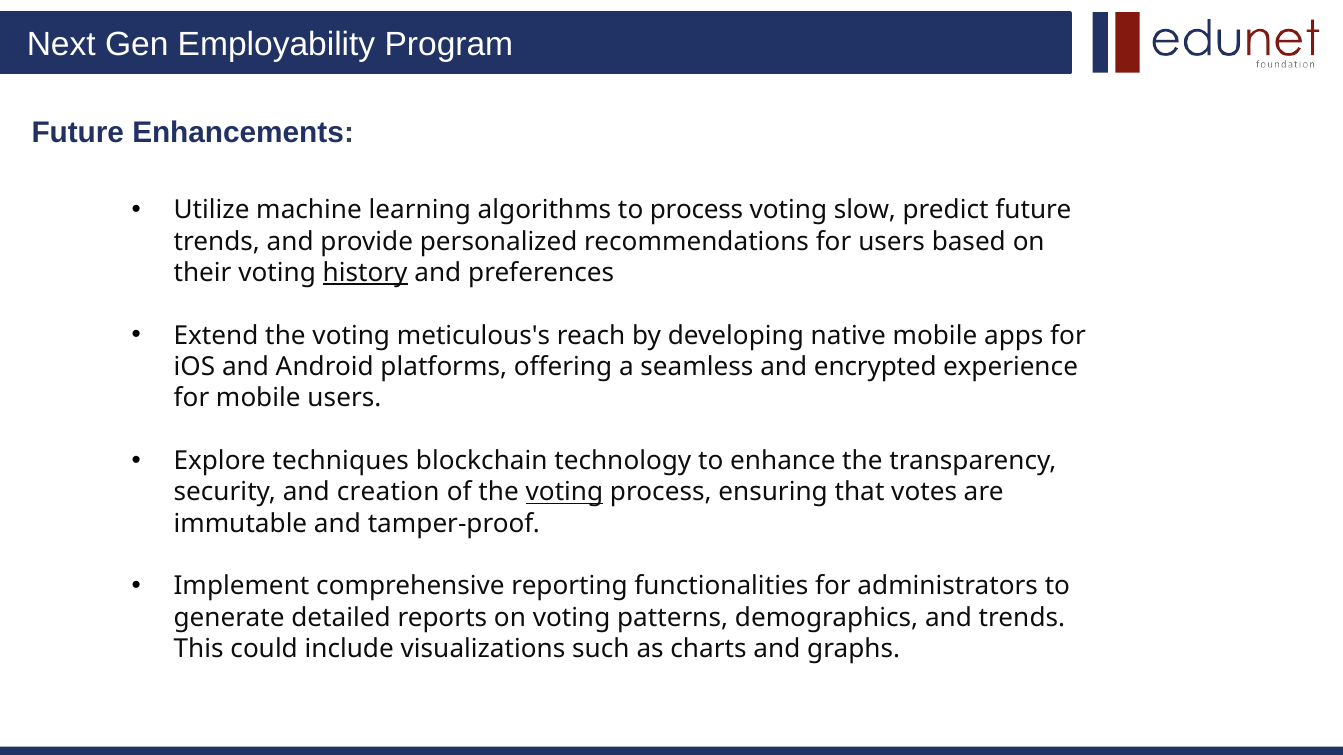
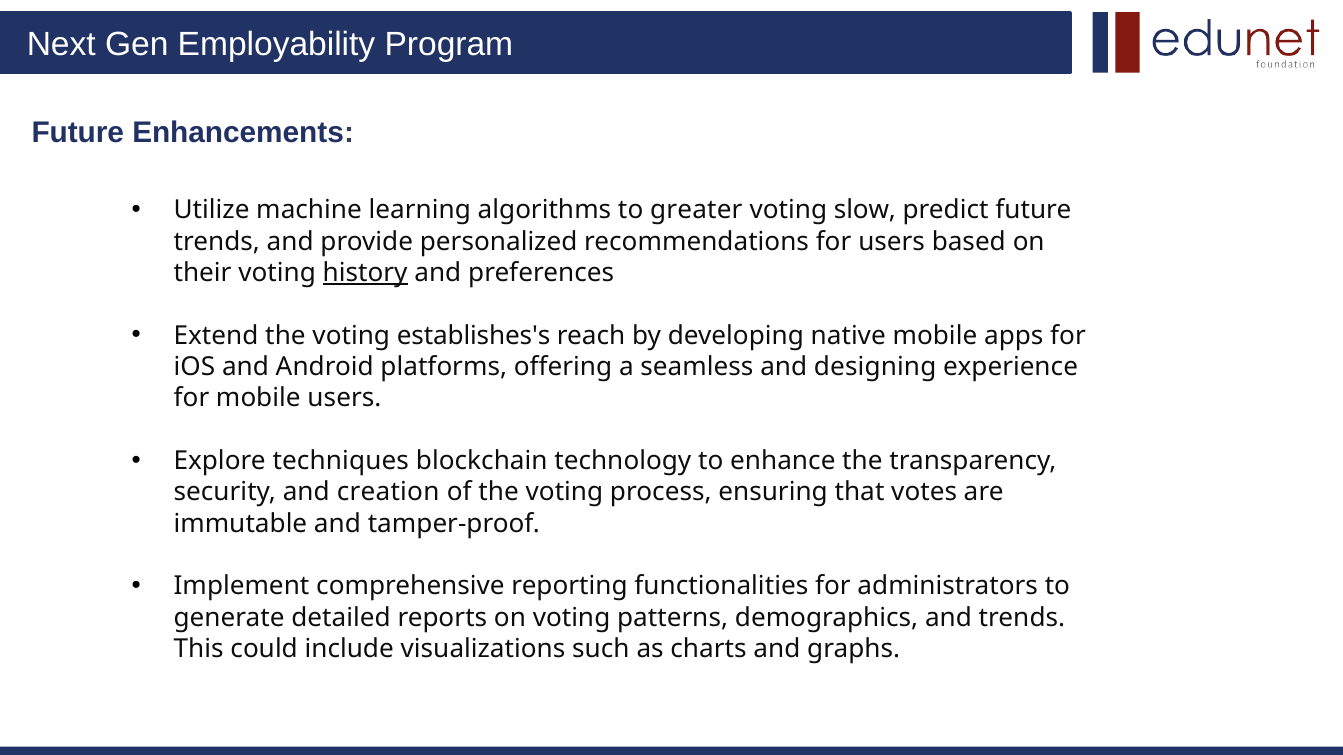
to process: process -> greater (696, 210)
meticulous's: meticulous's -> establishes's (474, 336)
encrypted: encrypted -> designing (875, 367)
voting underline: present -> none (564, 492)
